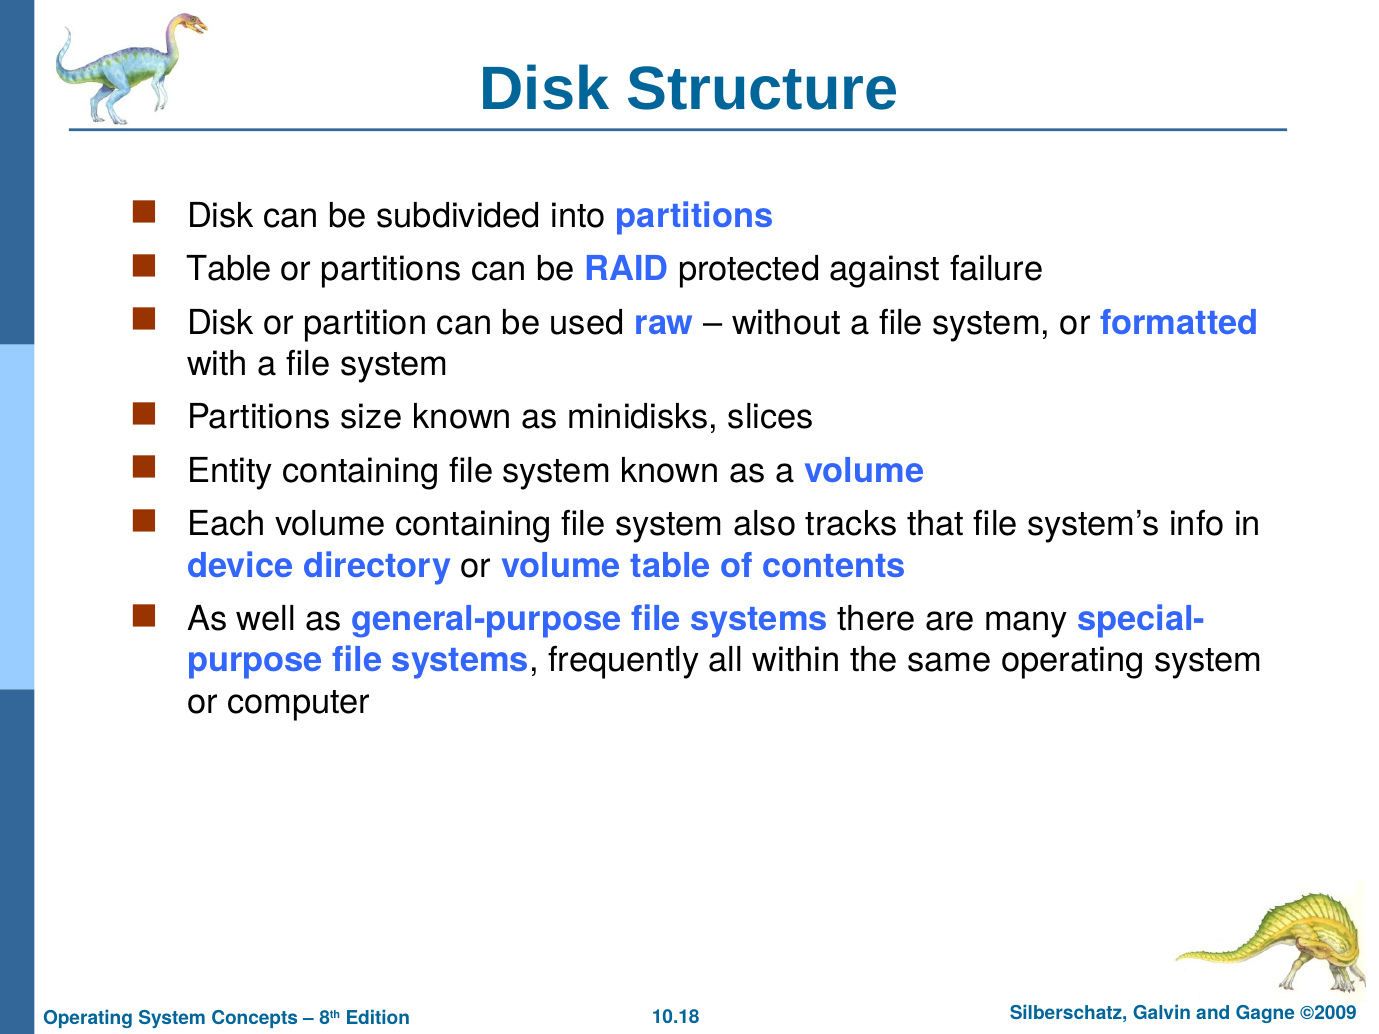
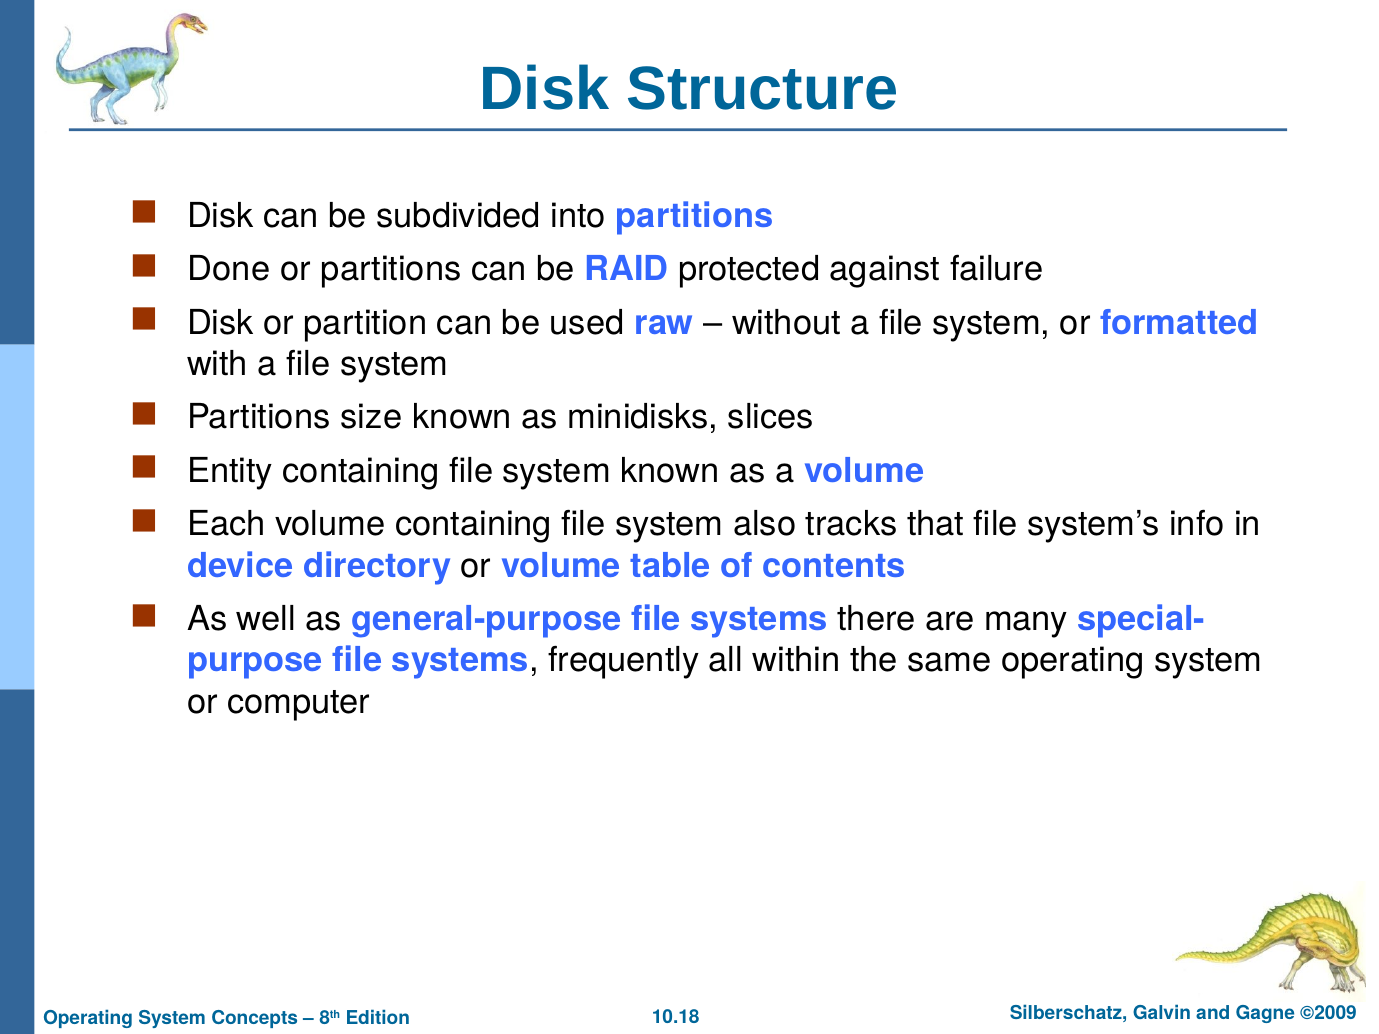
Table: Table -> Done (229, 269)
